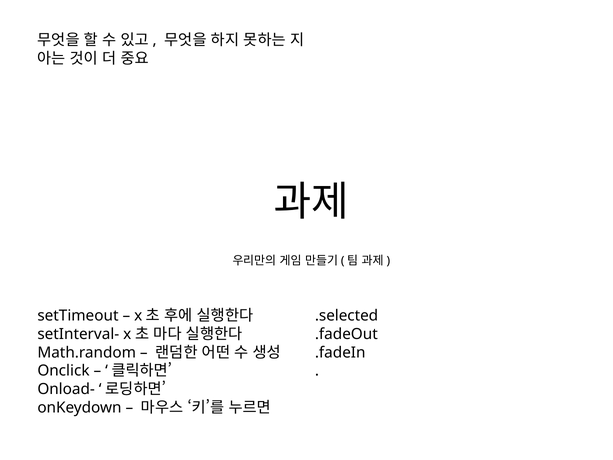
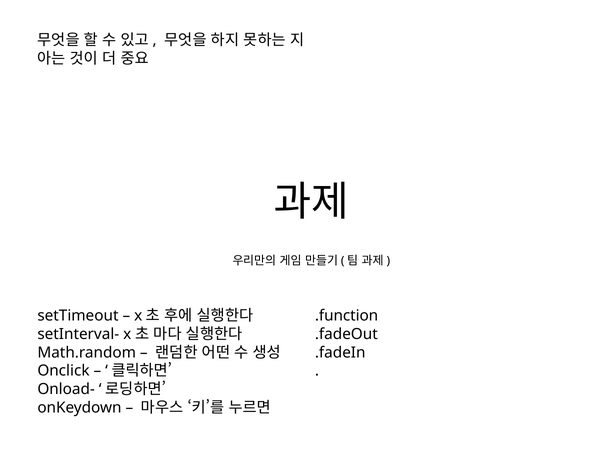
.selected: .selected -> .function (347, 316)
